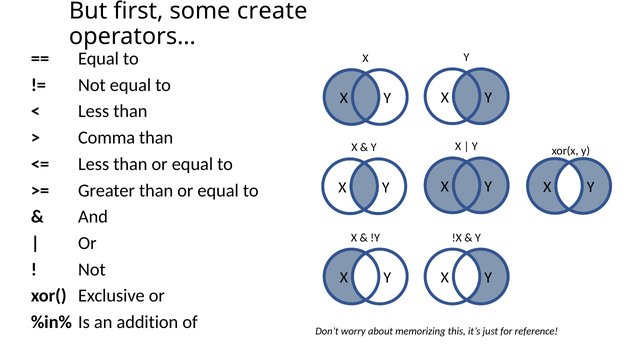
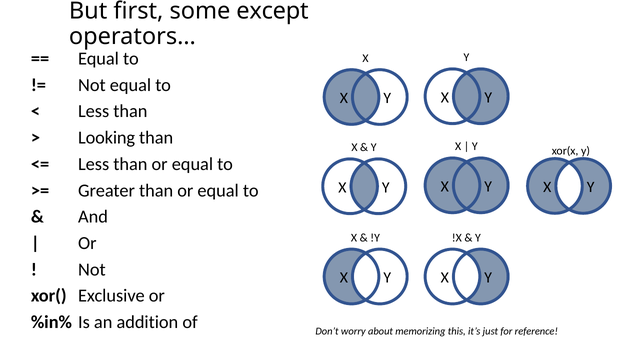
create: create -> except (272, 11)
Comma: Comma -> Looking (107, 138)
